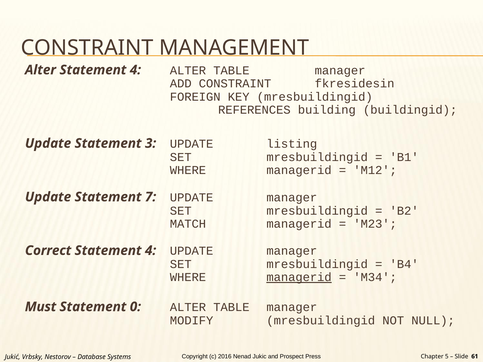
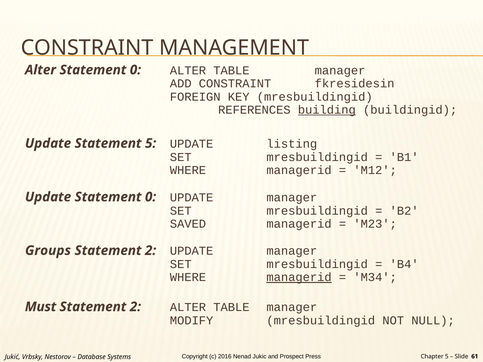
Alter Statement 4: 4 -> 0 (135, 70)
building underline: none -> present (327, 110)
Statement 3: 3 -> 5 (151, 143)
Update Statement 7: 7 -> 0 (151, 197)
MATCH: MATCH -> SAVED (188, 224)
Correct: Correct -> Groups (48, 251)
4: 4 -> 2 (151, 251)
0: 0 -> 2 (135, 307)
